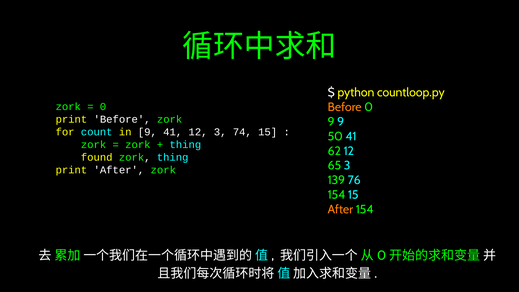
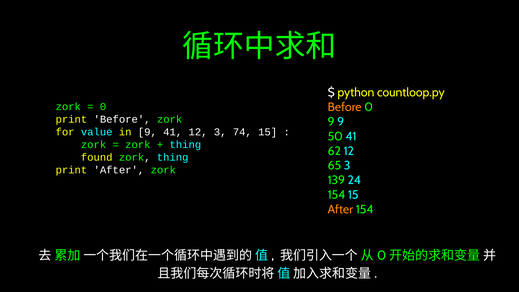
count: count -> value (97, 132)
76: 76 -> 24 (354, 180)
